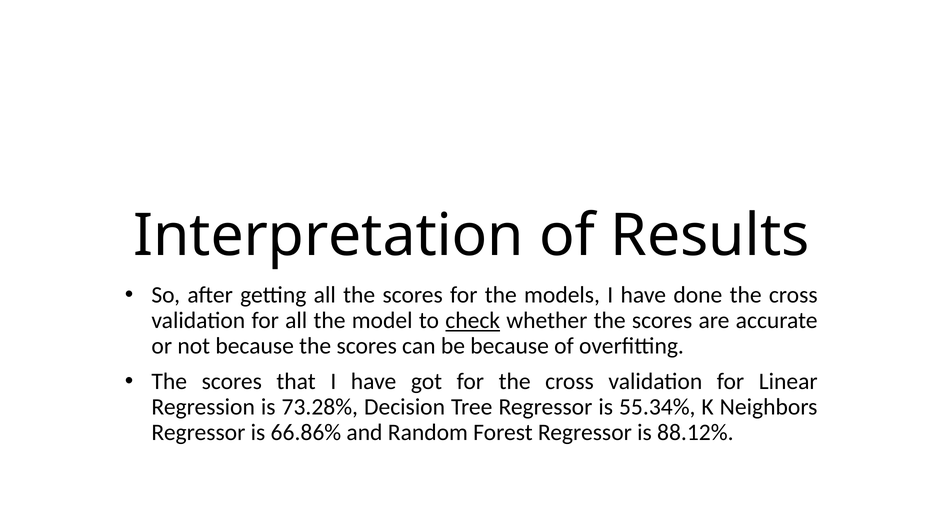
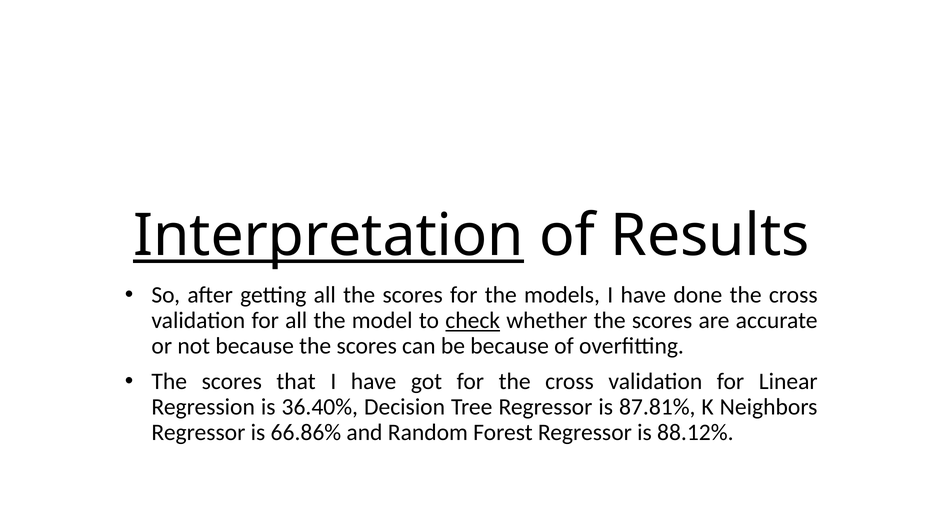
Interpretation underline: none -> present (329, 236)
73.28%: 73.28% -> 36.40% (320, 406)
55.34%: 55.34% -> 87.81% (657, 406)
